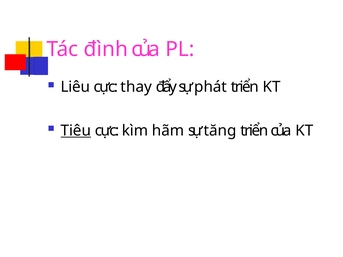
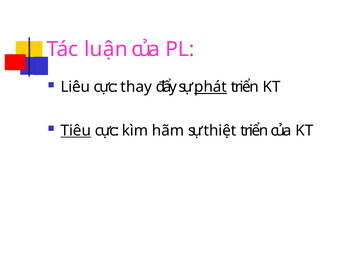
đình: đình -> luận (106, 49)
phát underline: none -> present (211, 87)
tăng: tăng -> thiệt (220, 131)
